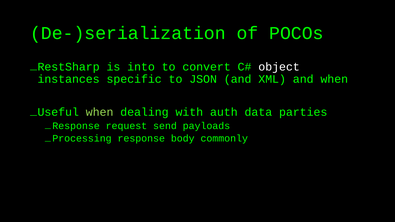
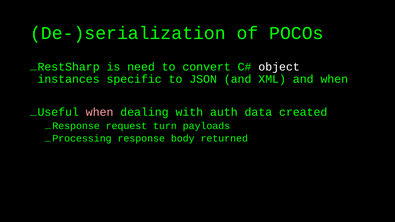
into: into -> need (141, 67)
when colour: light green -> pink (100, 112)
parties: parties -> created (303, 112)
send: send -> turn (165, 126)
commonly: commonly -> returned (224, 139)
